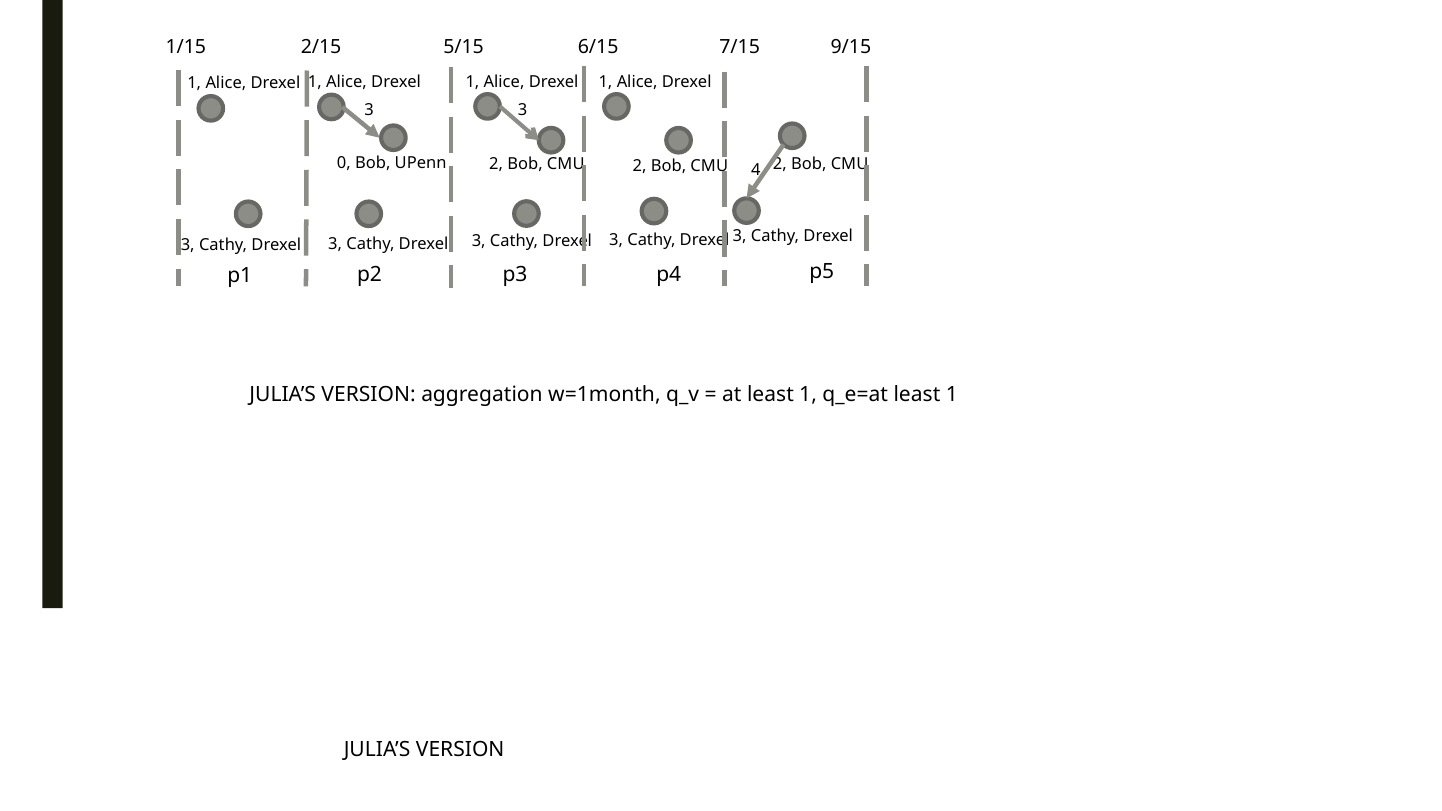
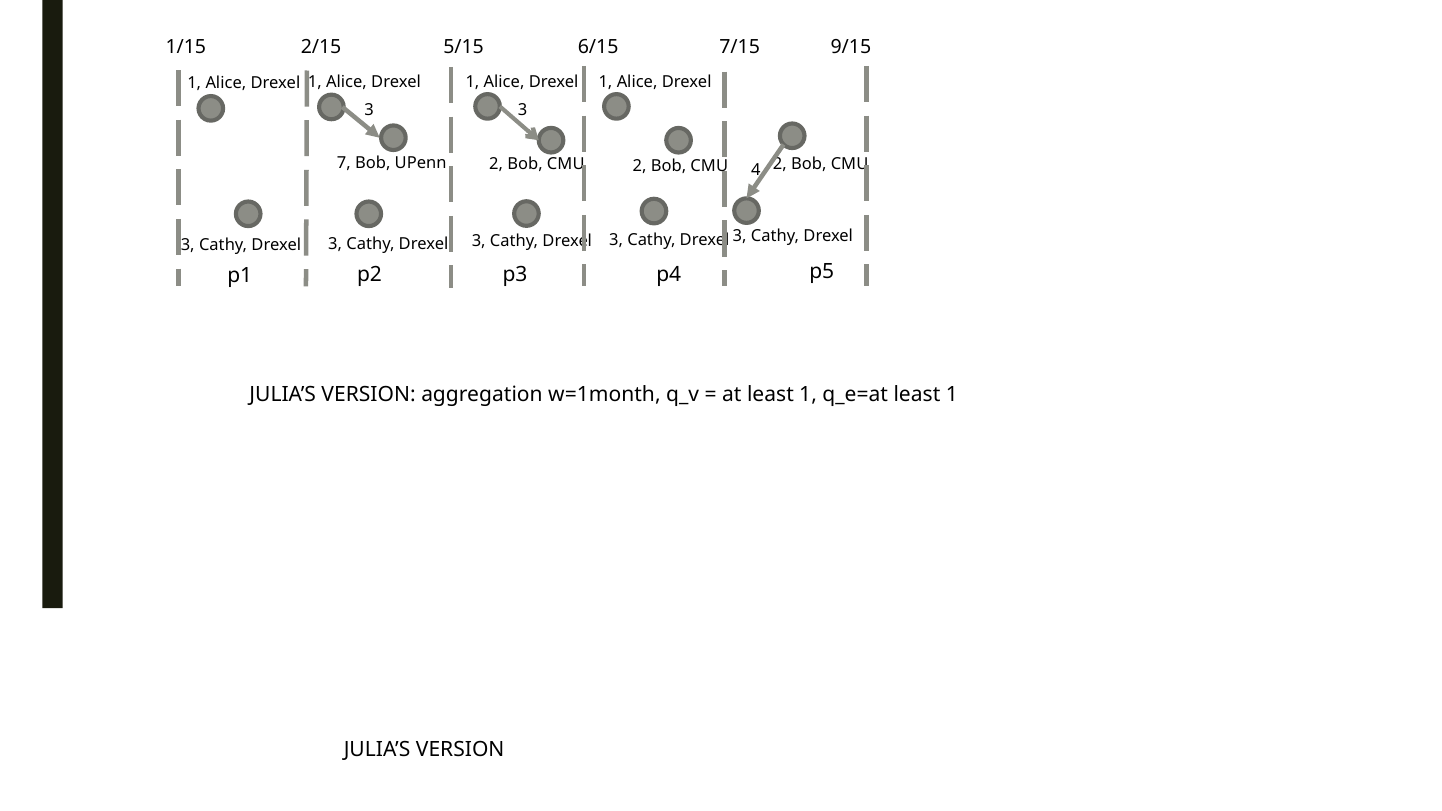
0: 0 -> 7 (344, 163)
